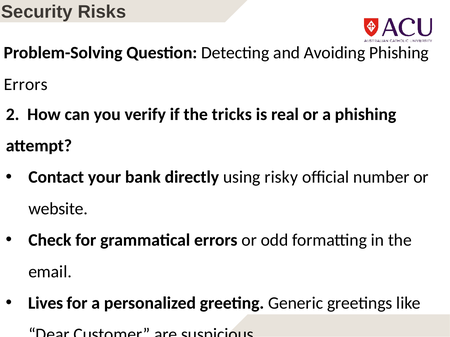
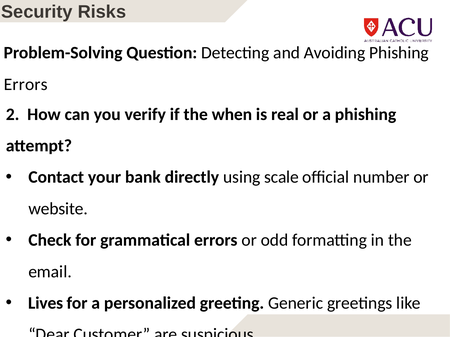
tricks: tricks -> when (232, 114)
risky: risky -> scale (281, 177)
